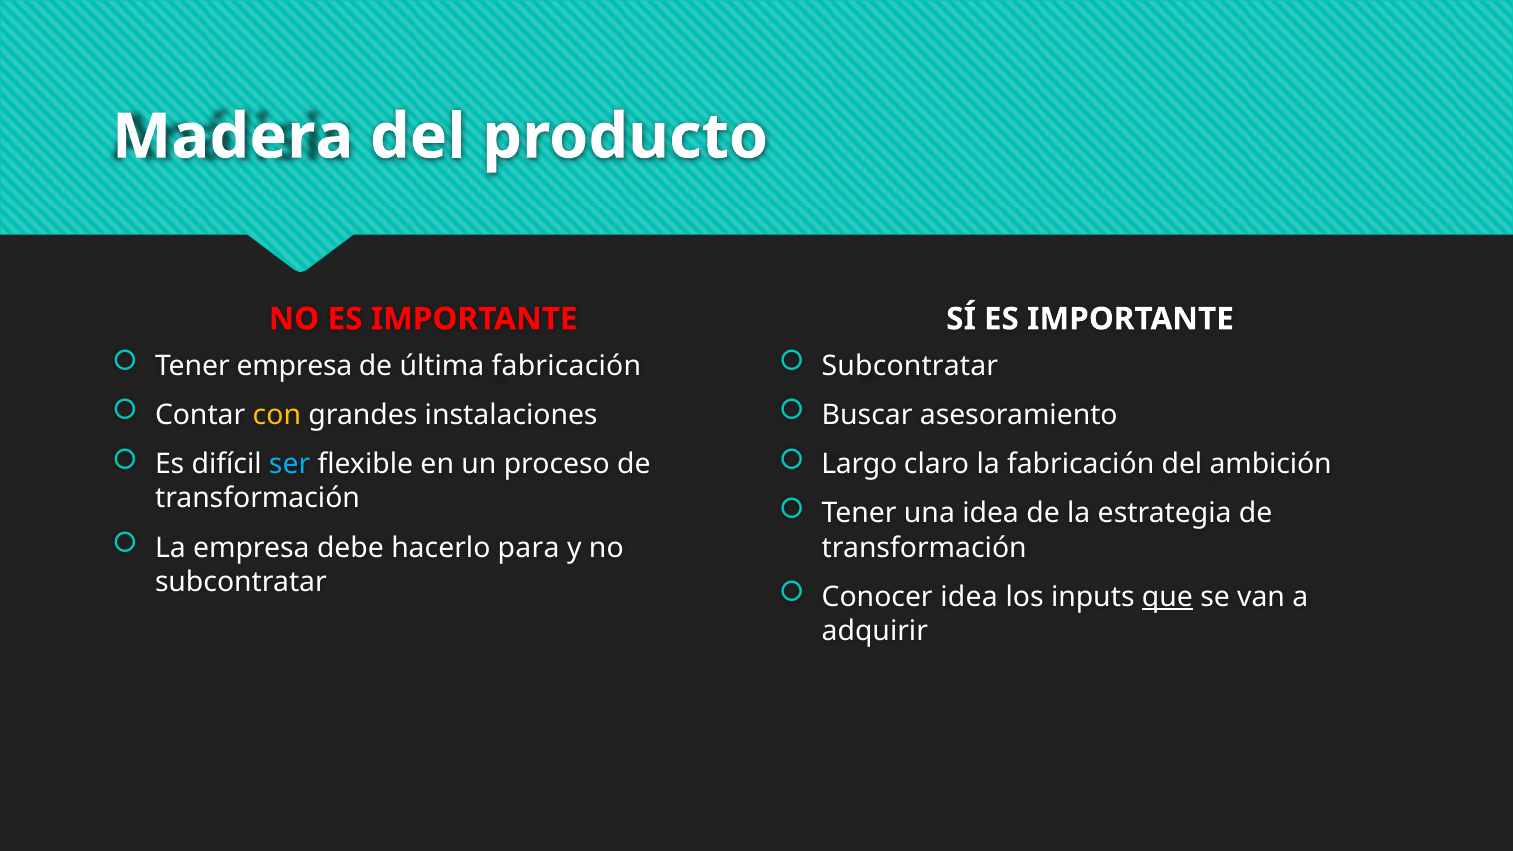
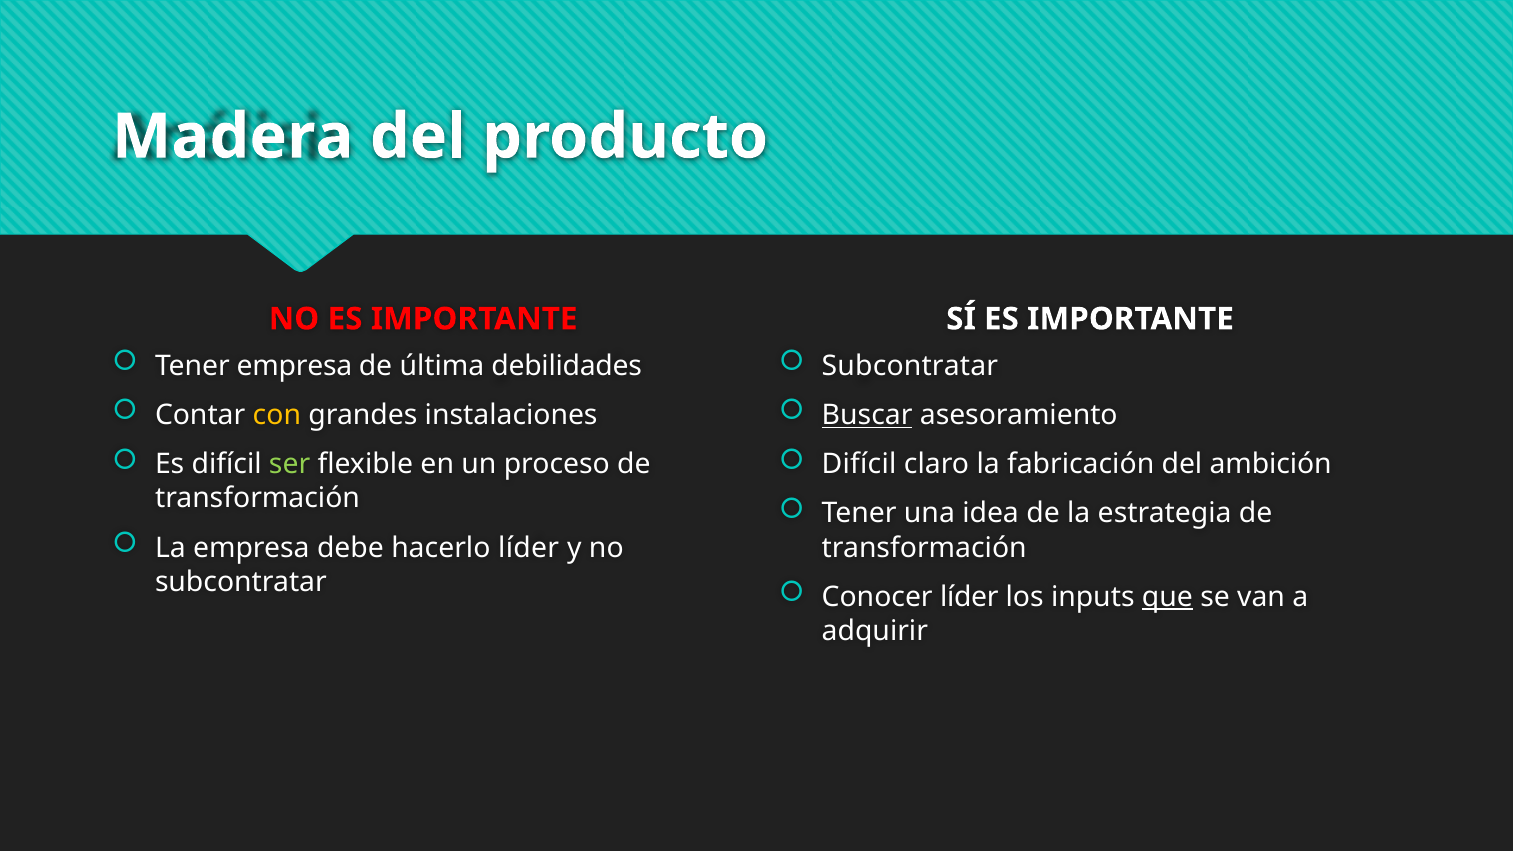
última fabricación: fabricación -> debilidades (567, 366)
Buscar underline: none -> present (867, 415)
ser colour: light blue -> light green (290, 464)
Largo: Largo -> Difícil (859, 464)
hacerlo para: para -> líder (529, 548)
Conocer idea: idea -> líder (969, 597)
